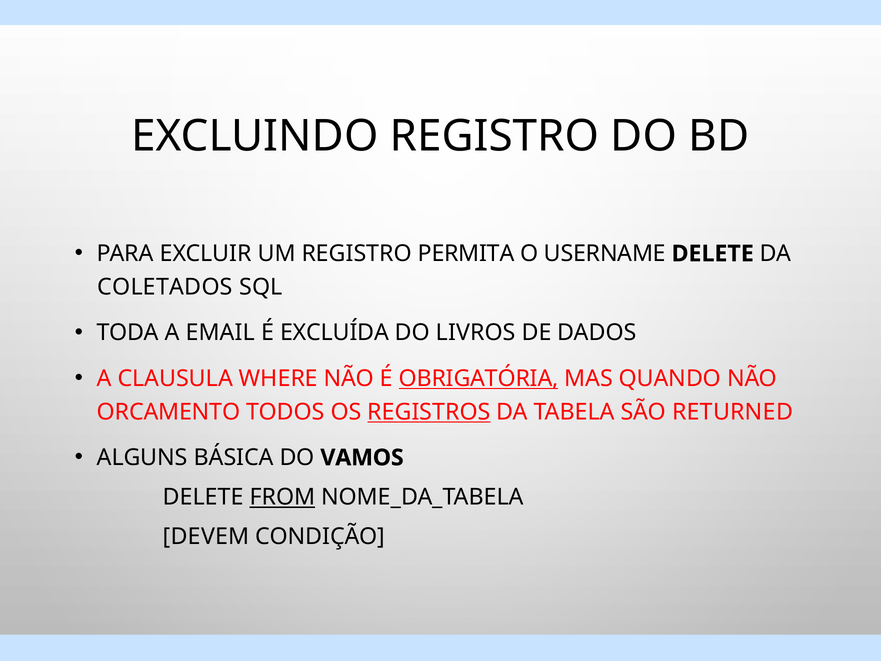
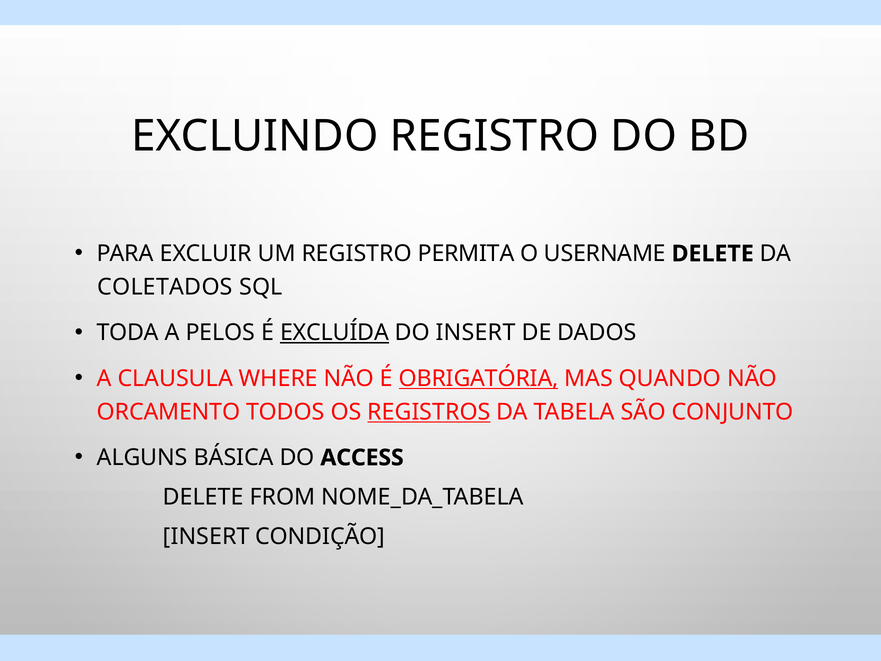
EMAIL: EMAIL -> PELOS (220, 333)
EXCLUÍDA underline: none -> present (334, 333)
DO LIVROS: LIVROS -> INSERT (476, 333)
RETURNED: RETURNED -> CONJUNTO (733, 412)
VAMOS: VAMOS -> ACCESS (362, 457)
FROM underline: present -> none (282, 497)
DEVEM: DEVEM -> INSERT (206, 537)
